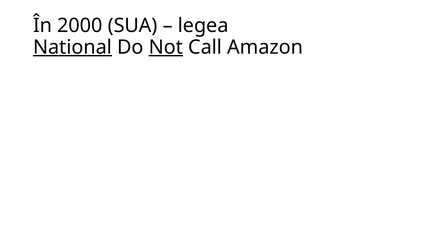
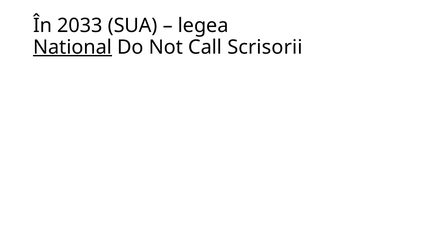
2000: 2000 -> 2033 (80, 26)
Not underline: present -> none (166, 47)
Amazon: Amazon -> Scrisorii (265, 47)
